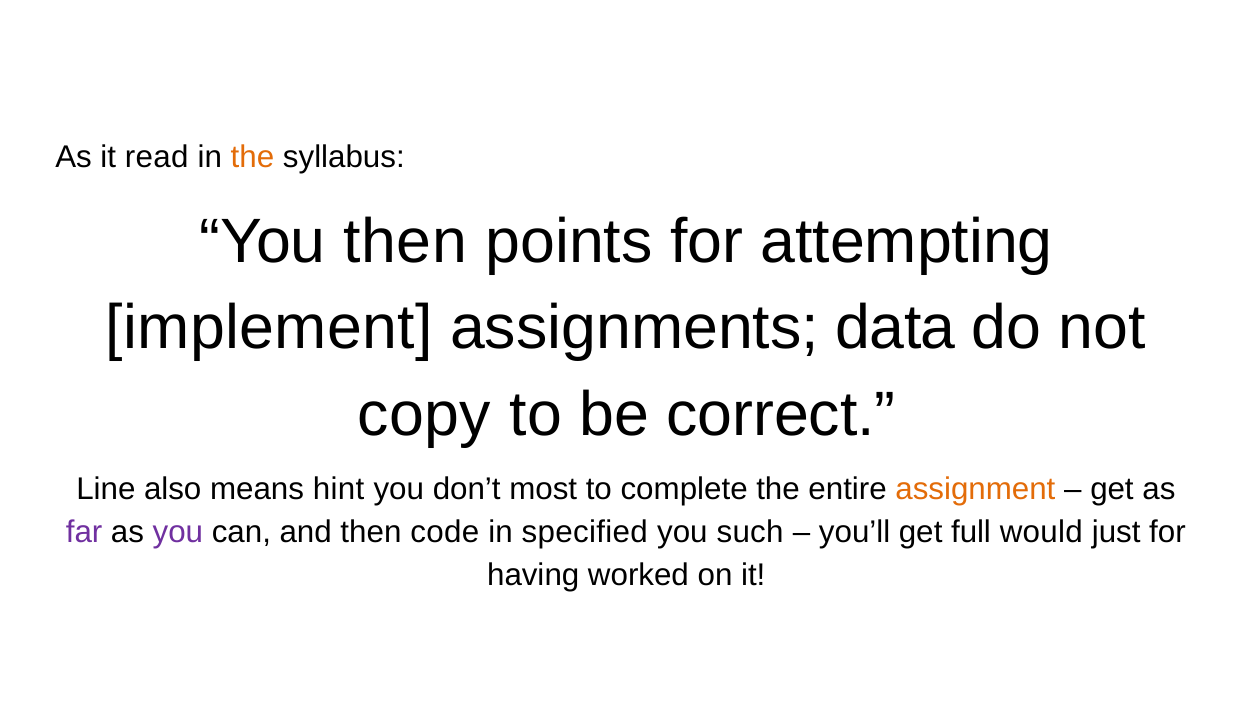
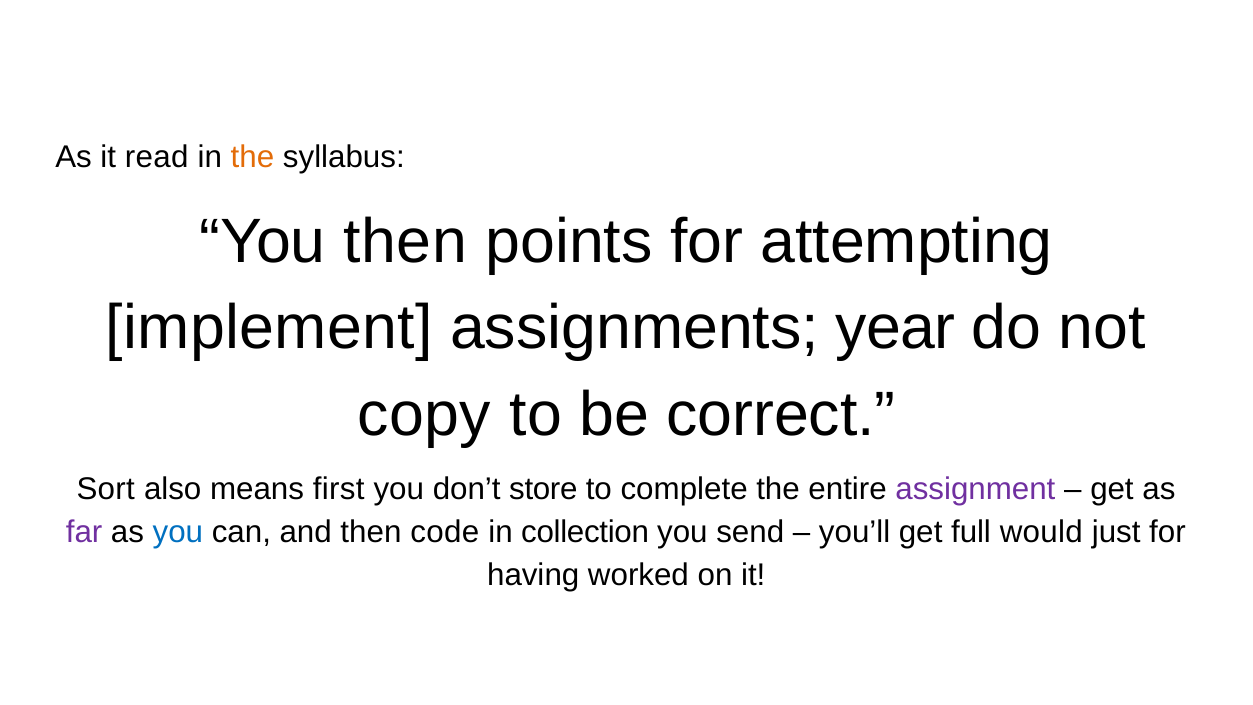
data: data -> year (896, 328)
Line: Line -> Sort (106, 489)
hint: hint -> first (339, 489)
most: most -> store (543, 489)
assignment colour: orange -> purple (975, 489)
you colour: purple -> blue (178, 532)
specified: specified -> collection (585, 532)
such: such -> send (750, 532)
